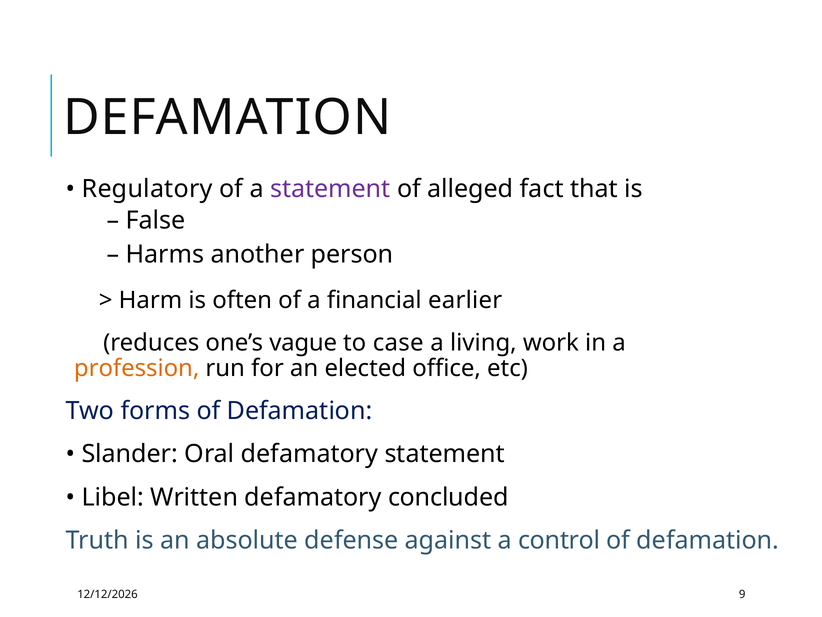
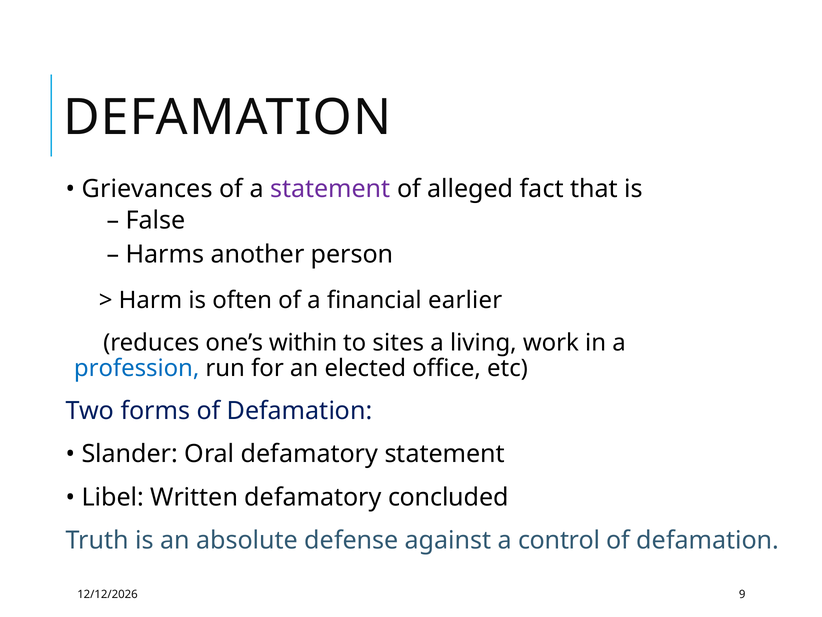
Regulatory: Regulatory -> Grievances (147, 189)
vague: vague -> within (303, 342)
case: case -> sites (398, 342)
profession colour: orange -> blue (137, 368)
